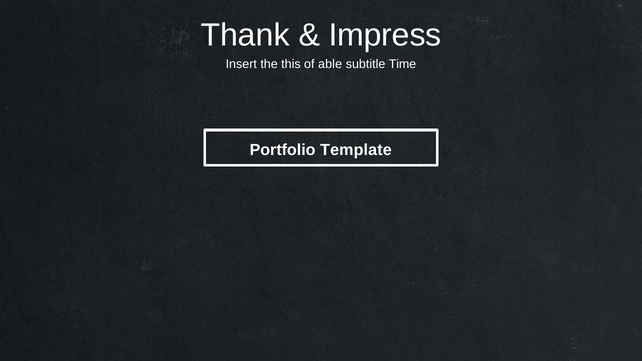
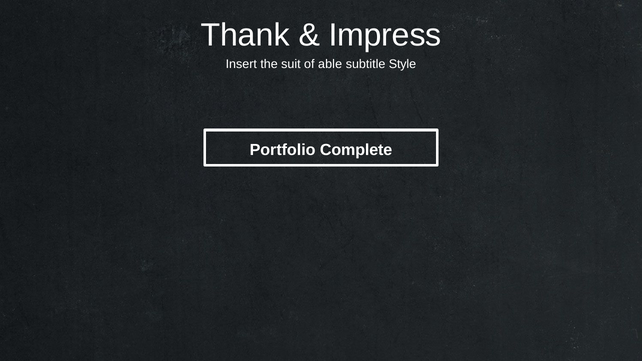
this: this -> suit (291, 64)
Time: Time -> Style (402, 64)
Template: Template -> Complete (356, 150)
